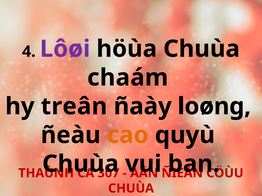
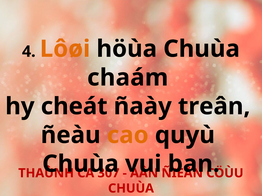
Lôøi colour: purple -> orange (65, 49)
treân: treân -> cheát (74, 107)
loøng: loøng -> treân (214, 107)
